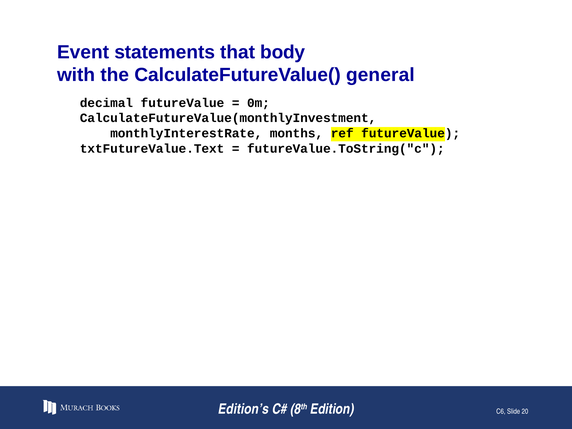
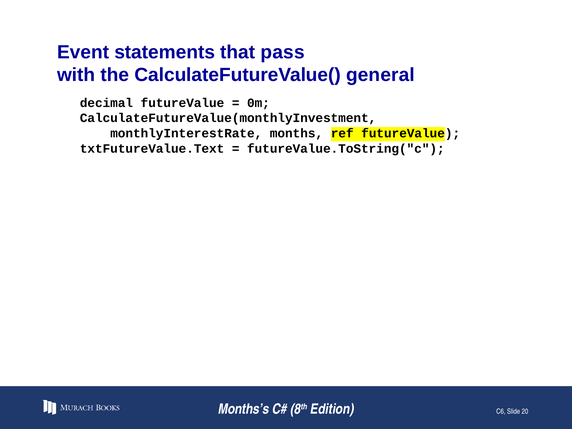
body: body -> pass (283, 52)
Edition’s: Edition’s -> Months’s (244, 409)
